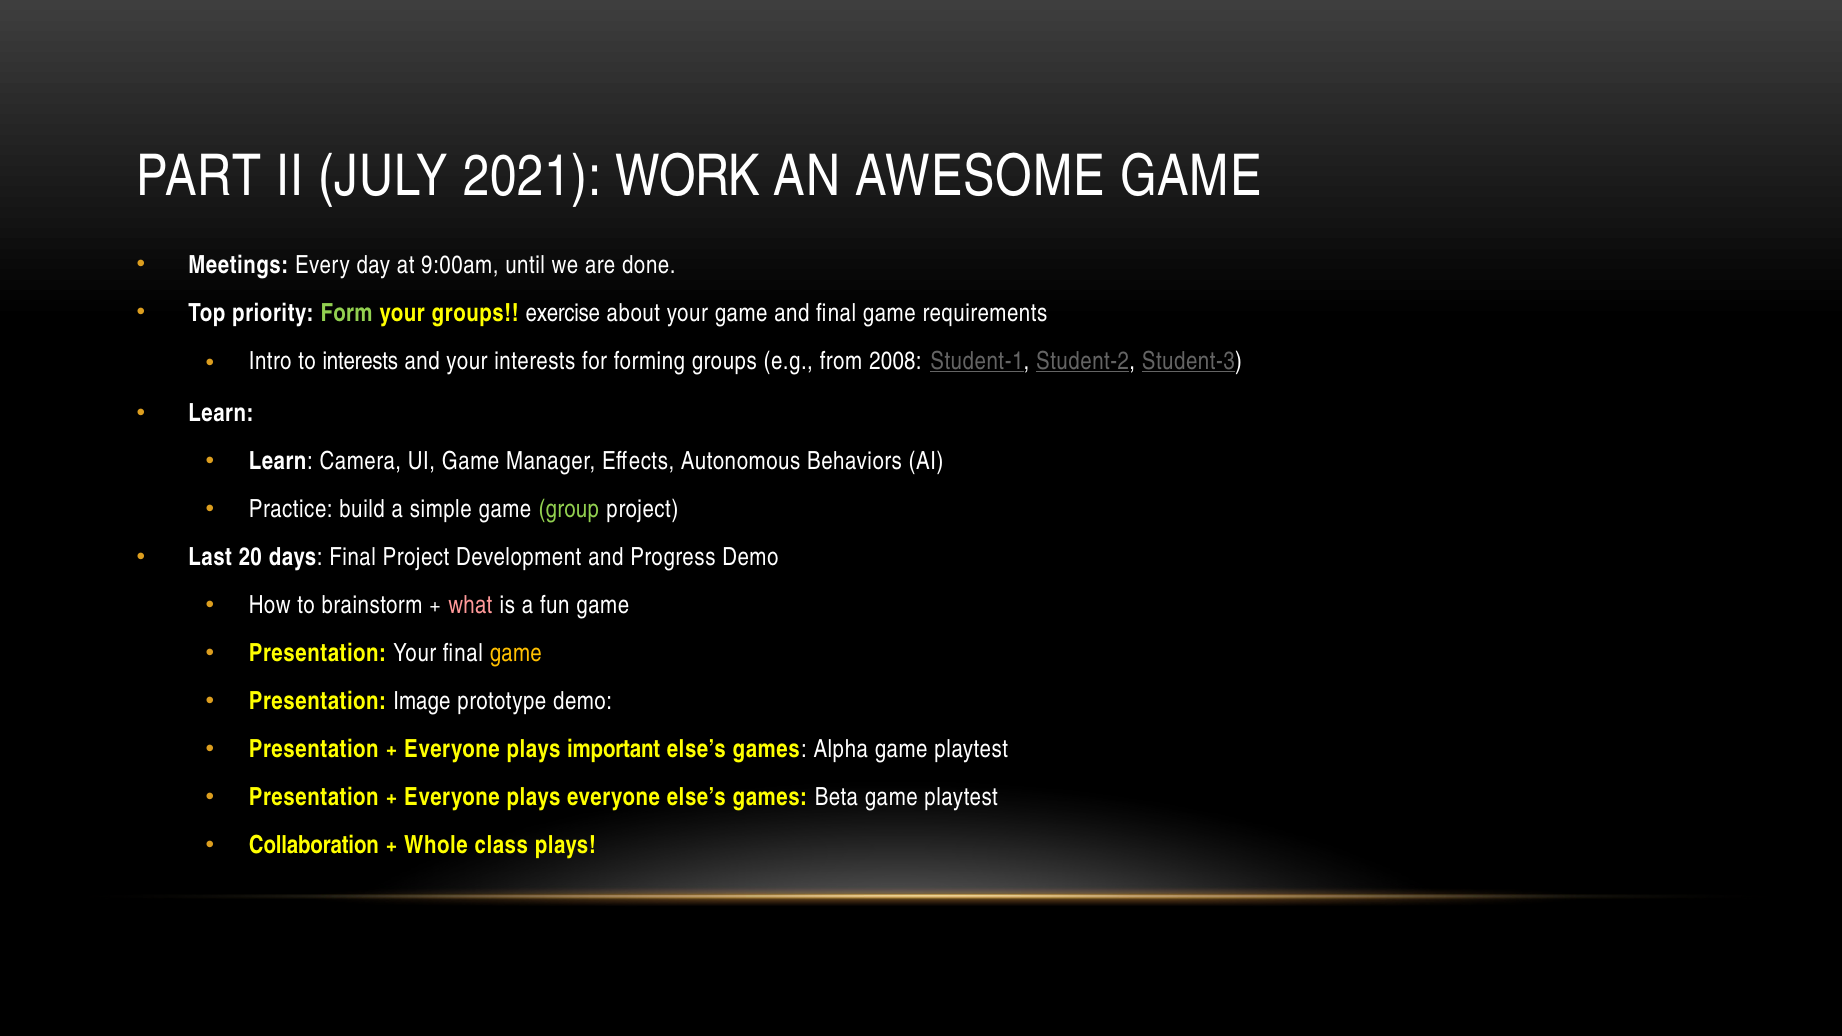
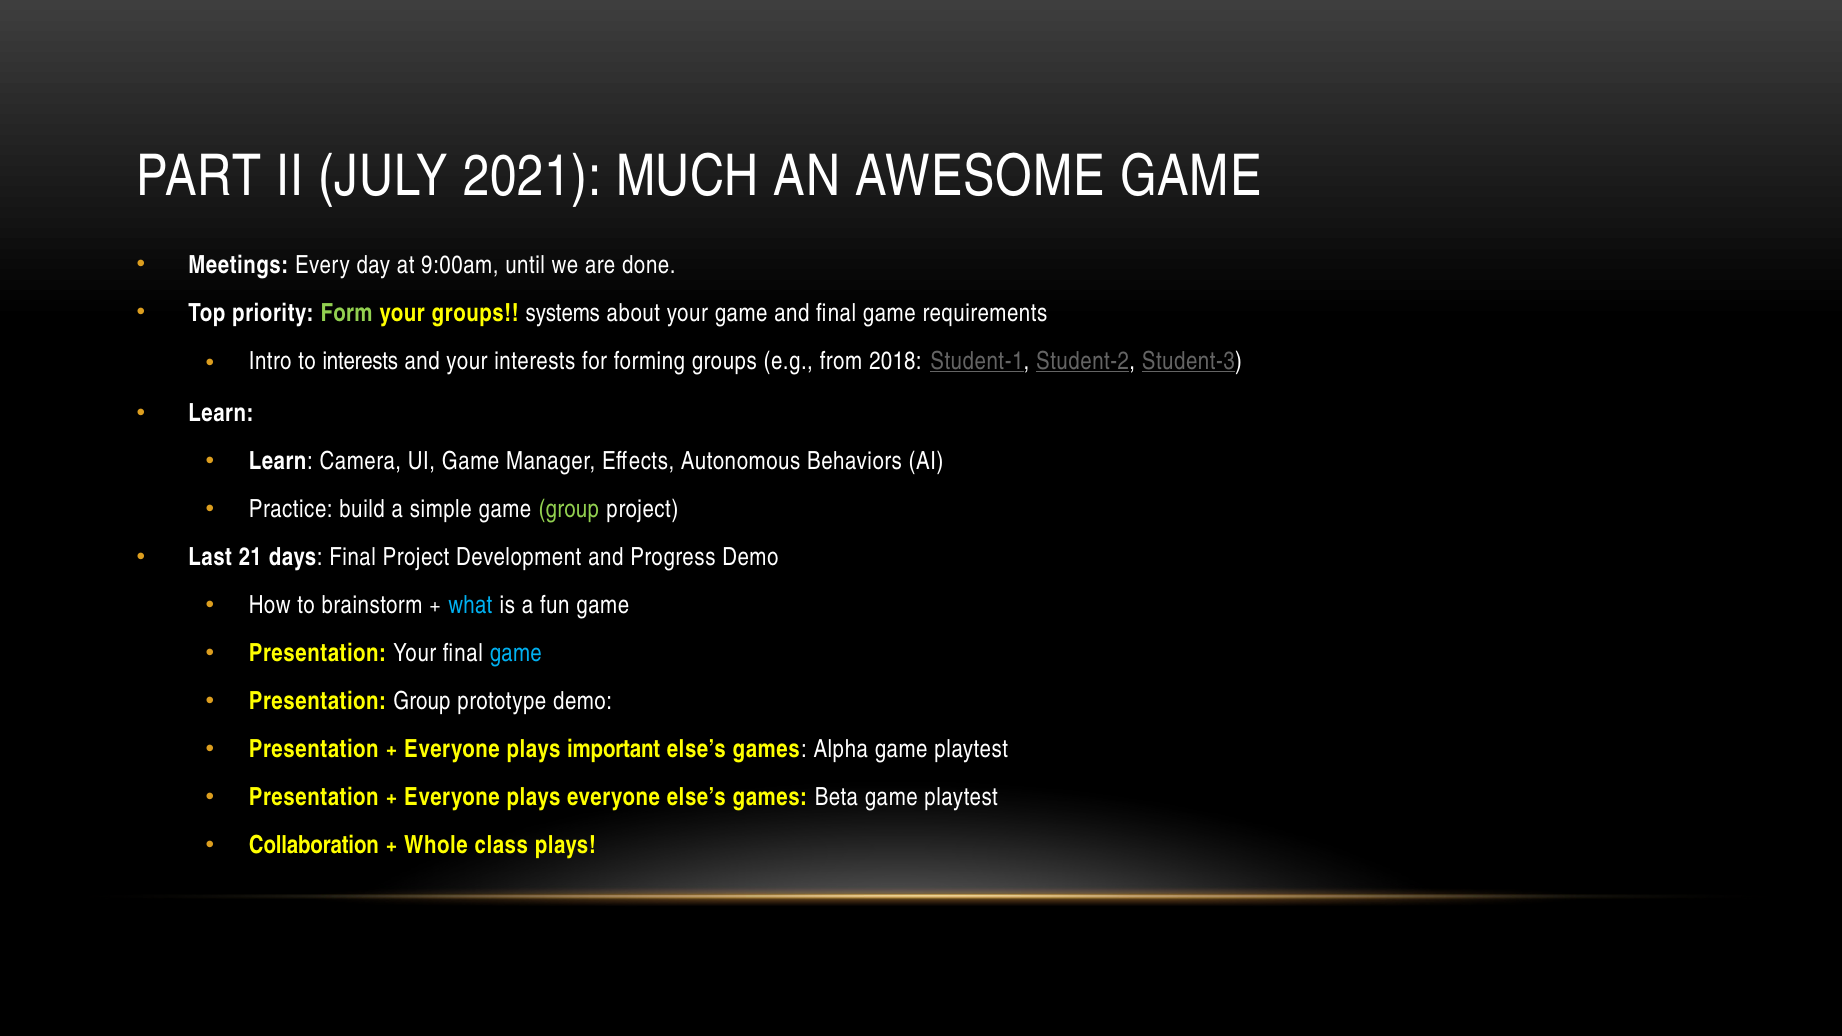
WORK: WORK -> MUCH (687, 177)
exercise: exercise -> systems (563, 313)
2008: 2008 -> 2018 (895, 361)
20: 20 -> 21 (250, 558)
what colour: pink -> light blue (470, 606)
game colour: yellow -> light blue (516, 654)
Presentation Image: Image -> Group (422, 702)
